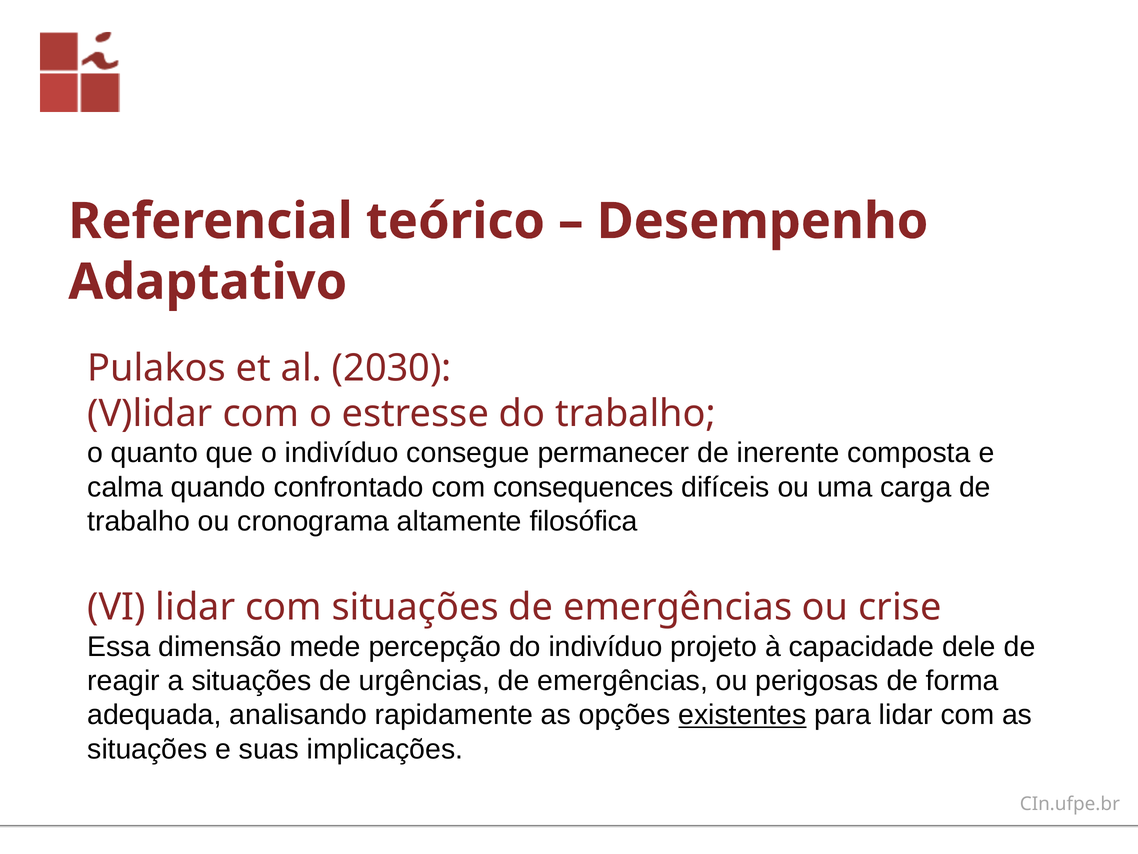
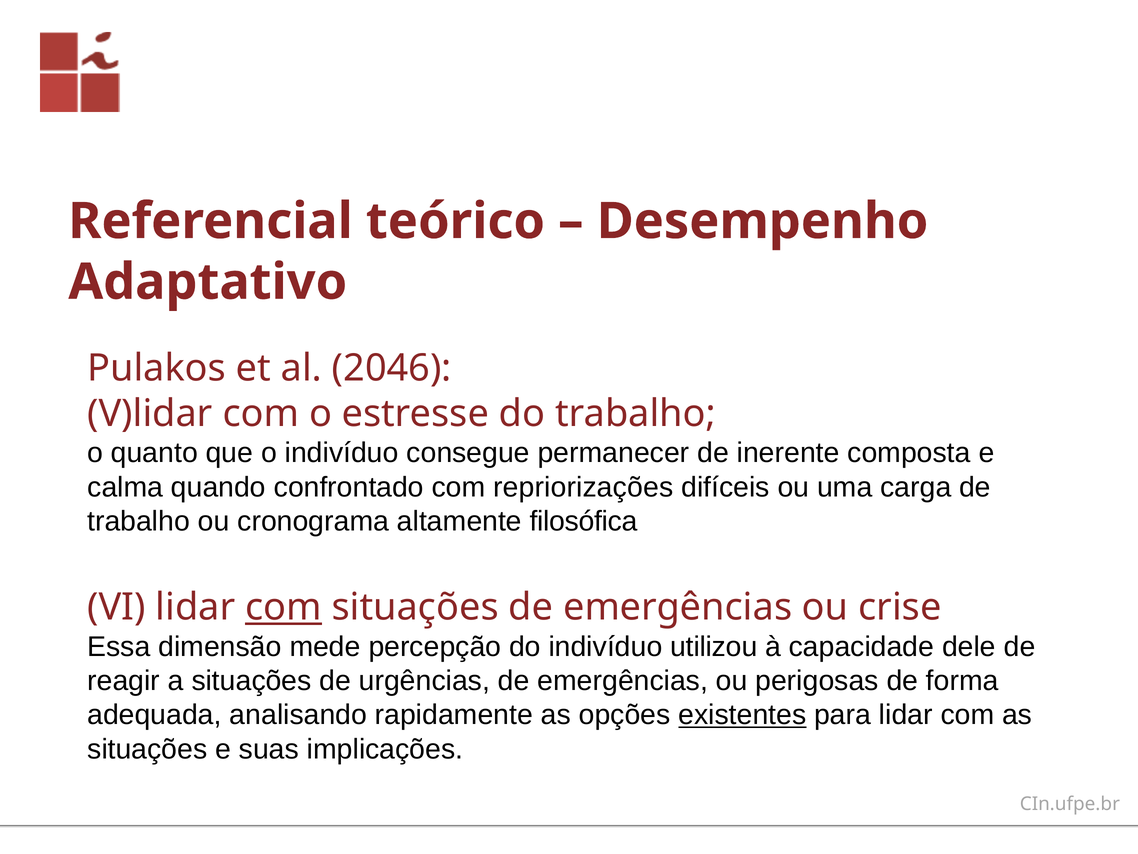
2030: 2030 -> 2046 (392, 368)
consequences: consequences -> repriorizações (583, 487)
com underline: none -> present (283, 607)
projeto: projeto -> utilizou (714, 646)
